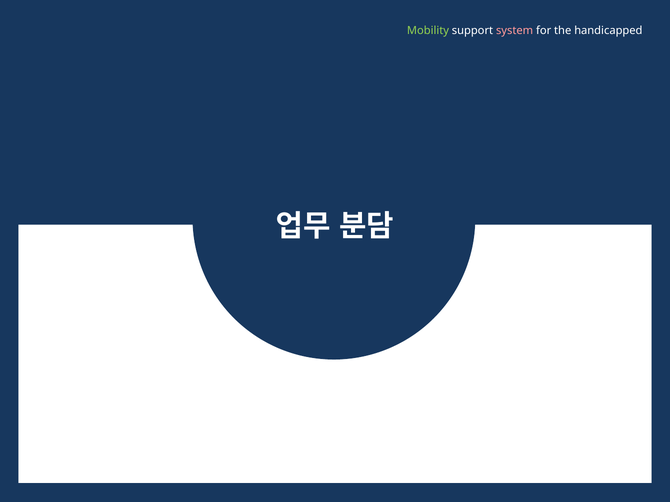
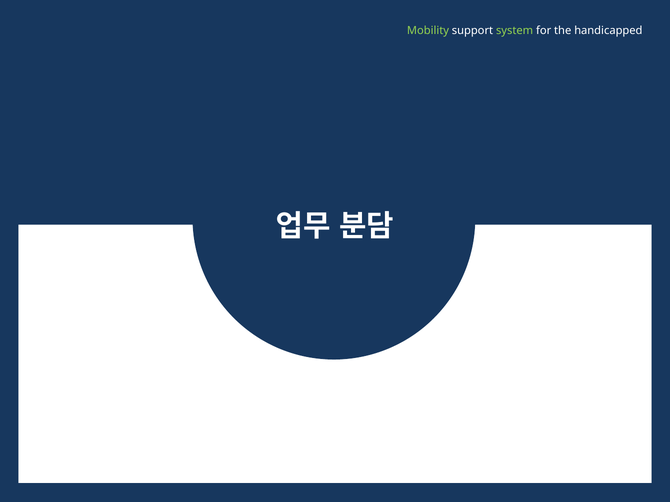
system colour: pink -> light green (515, 31)
